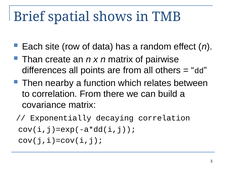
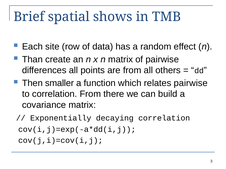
nearby: nearby -> smaller (60, 83)
relates between: between -> pairwise (191, 83)
